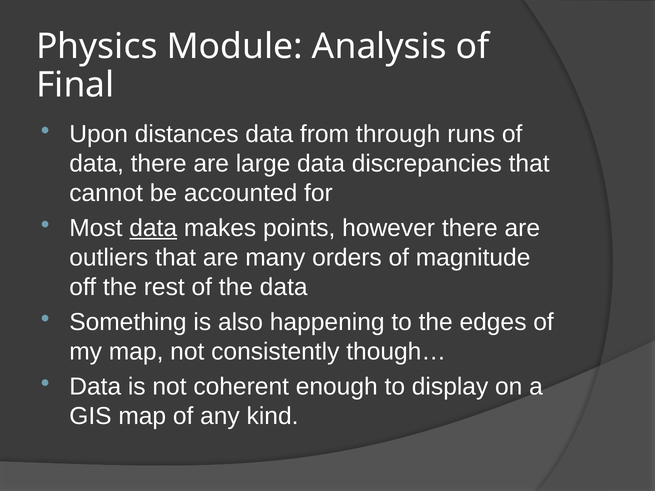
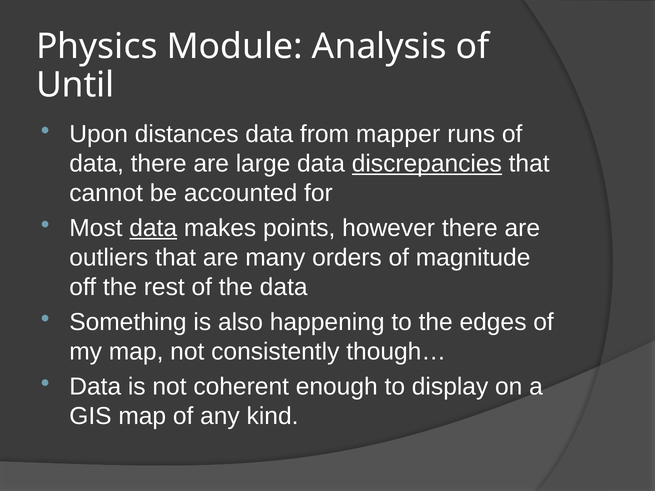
Final: Final -> Until (75, 85)
through: through -> mapper (398, 134)
discrepancies underline: none -> present (427, 164)
